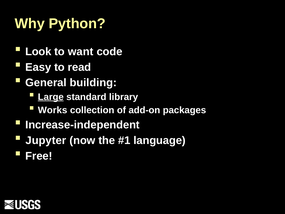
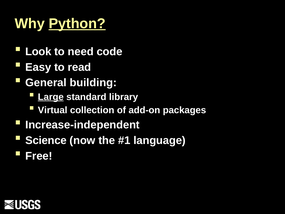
Python underline: none -> present (77, 24)
want: want -> need (81, 52)
Works: Works -> Virtual (53, 110)
Jupyter: Jupyter -> Science (46, 140)
